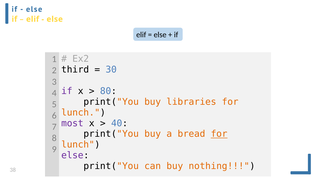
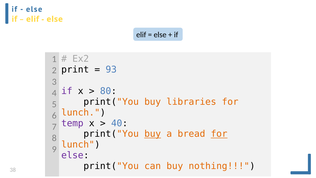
third: third -> print (75, 70)
30: 30 -> 93 (111, 70)
most: most -> temp (72, 123)
buy underline: none -> present (153, 134)
